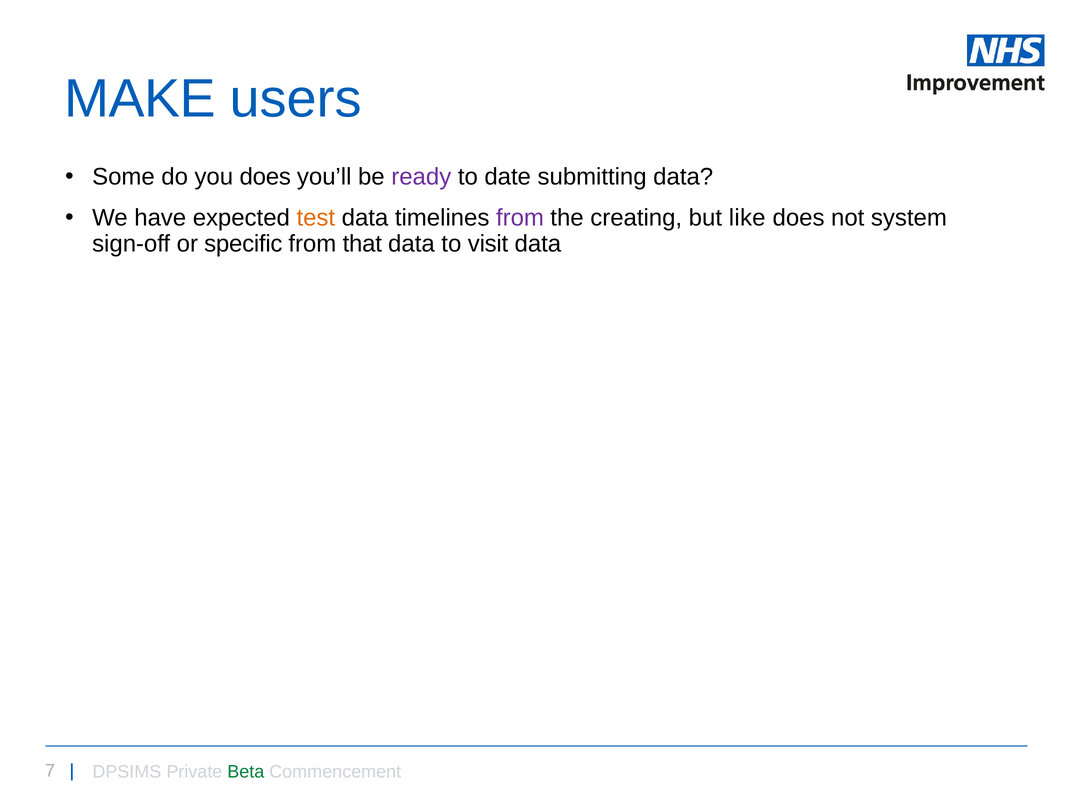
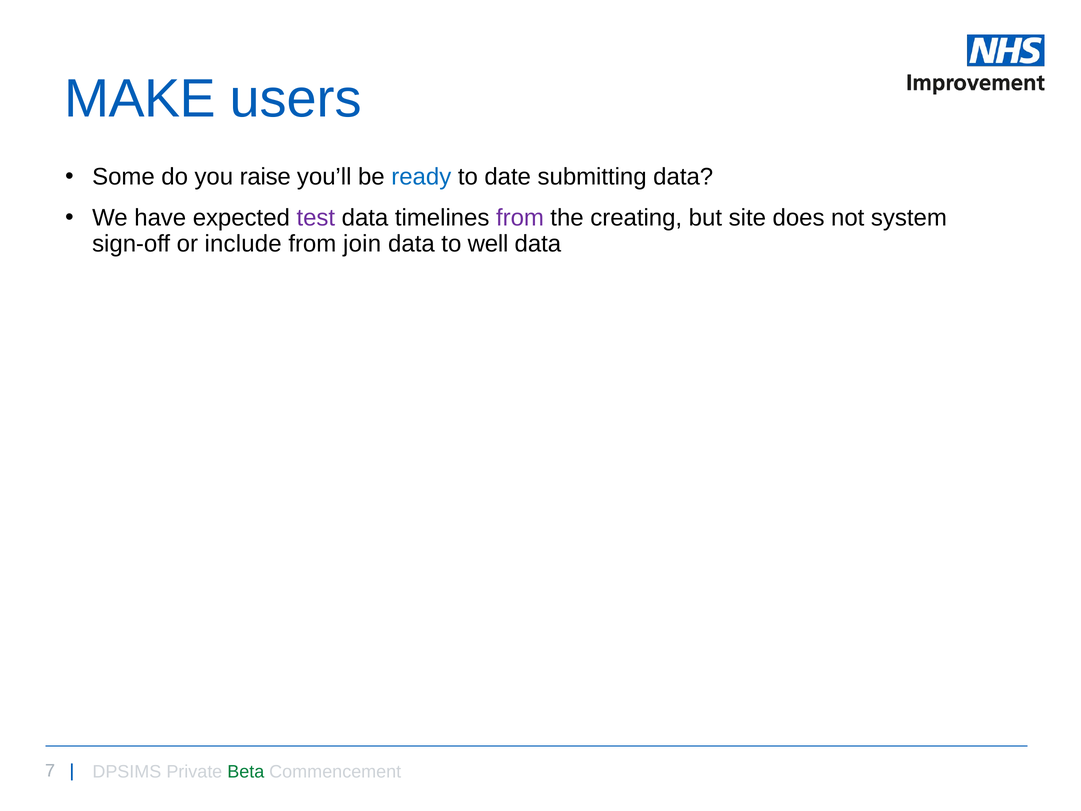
you does: does -> raise (265, 177)
ready colour: purple -> blue (421, 177)
test colour: orange -> purple (316, 218)
like: like -> site (747, 218)
specific: specific -> include (243, 244)
that: that -> join (362, 244)
visit: visit -> well (488, 244)
